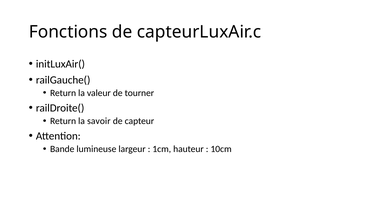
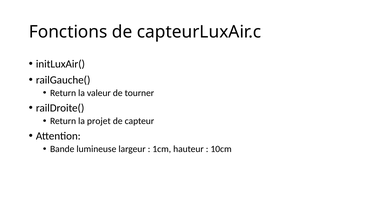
savoir: savoir -> projet (99, 121)
